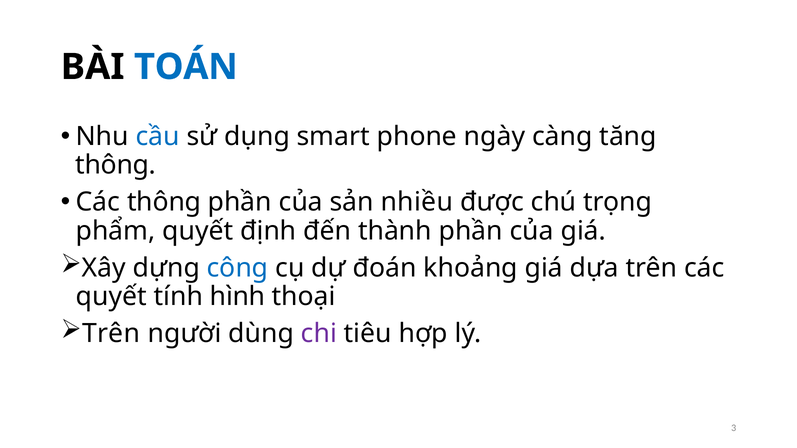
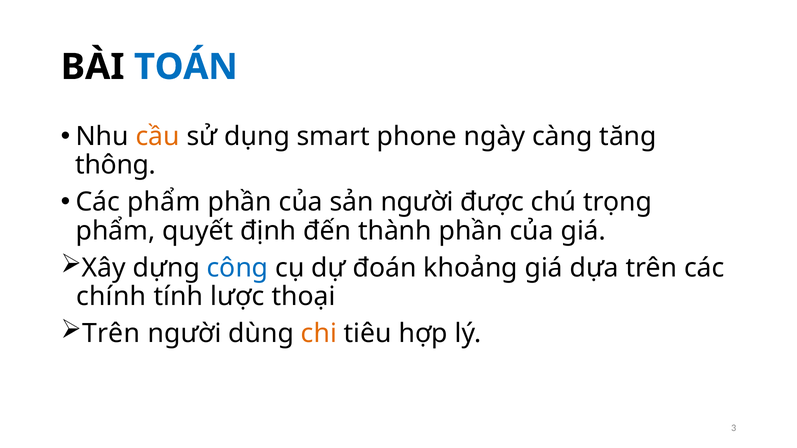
cầu colour: blue -> orange (158, 137)
Các thông: thông -> phẩm (164, 202)
sản nhiều: nhiều -> người (417, 202)
quyết: quyết -> chính (111, 297)
hình: hình -> lược (237, 297)
chi colour: purple -> orange (319, 334)
